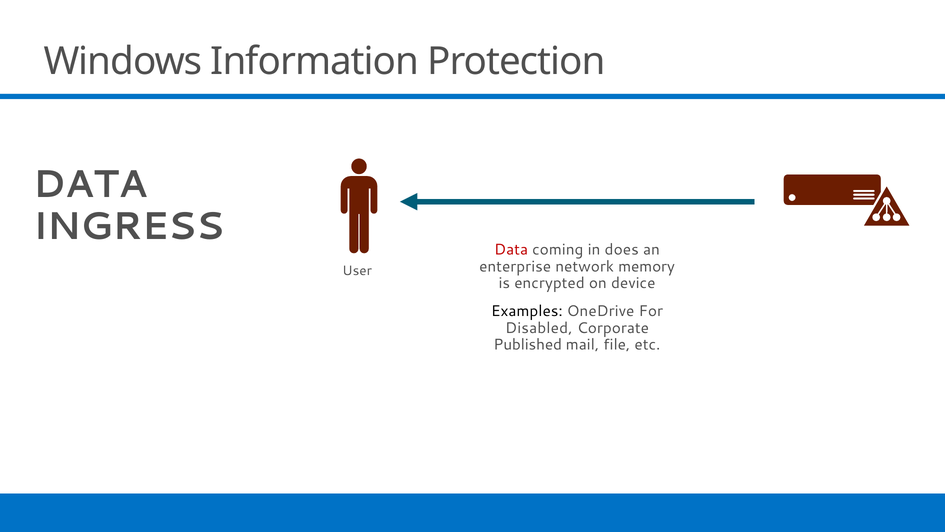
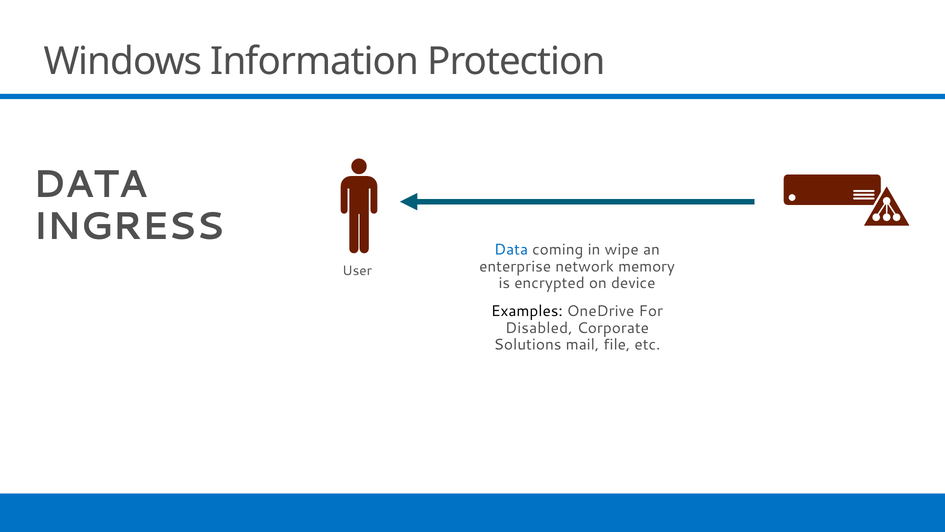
Data colour: red -> blue (511, 250)
does: does -> wipe (622, 250)
Published: Published -> Solutions (528, 344)
